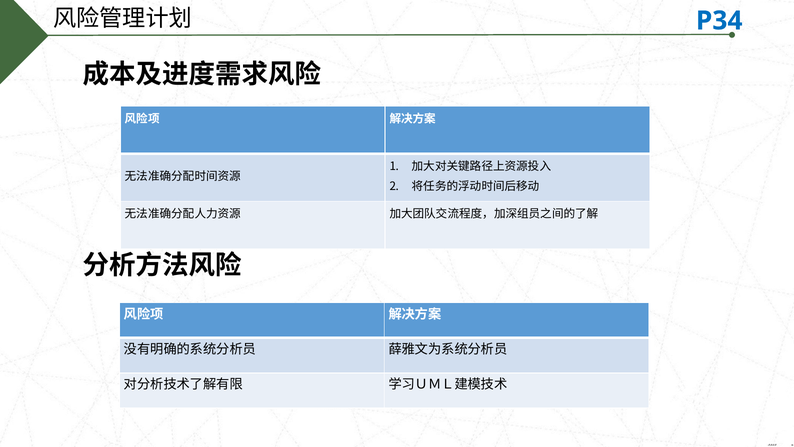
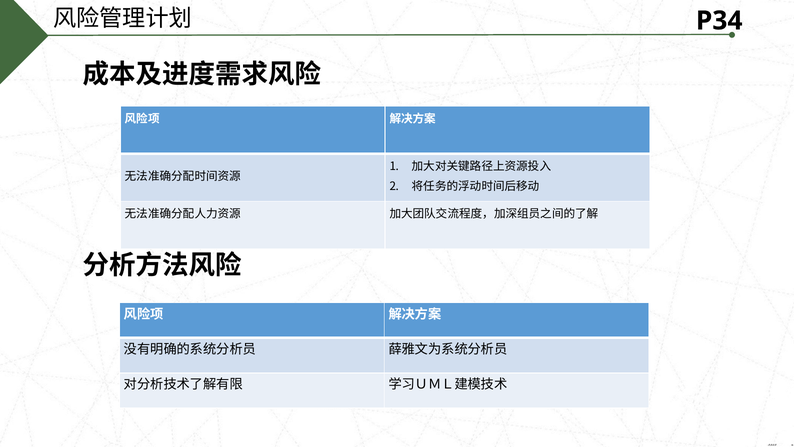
P34 colour: blue -> black (719, 21)
